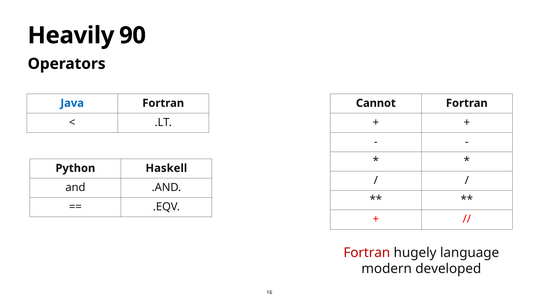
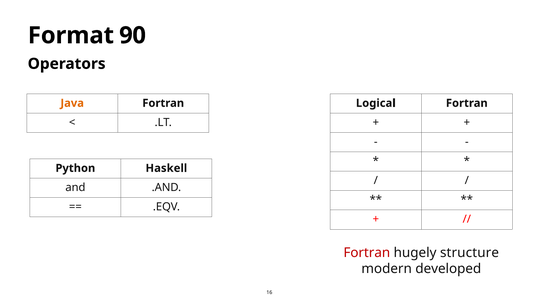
Heavily: Heavily -> Format (71, 35)
Java colour: blue -> orange (72, 103)
Cannot: Cannot -> Logical (376, 103)
language: language -> structure (470, 253)
